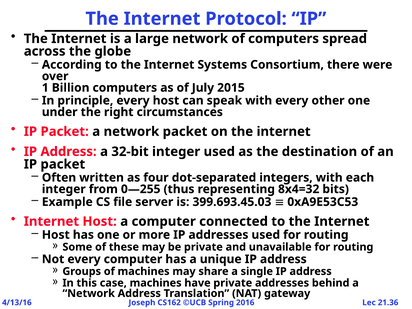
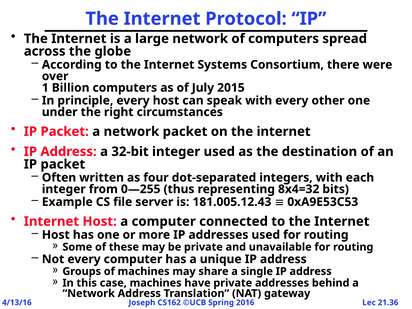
399.693.45.03: 399.693.45.03 -> 181.005.12.43 (232, 202)
